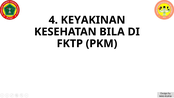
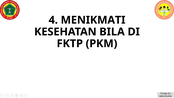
KEYAKINAN: KEYAKINAN -> MENIKMATI (93, 20)
